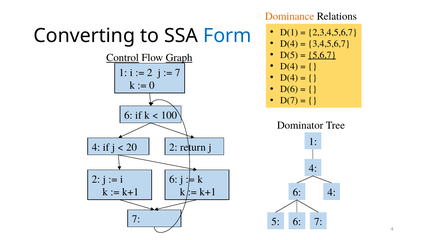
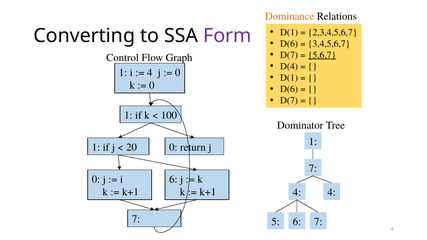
Form colour: blue -> purple (227, 36)
D(4: D(4 -> D(6 (289, 44)
D(5: D(5 -> D(7 (289, 55)
Control underline: present -> none (123, 58)
Graph underline: present -> none (179, 58)
2: 2 -> 4 (150, 73)
7: 7 -> 0 (178, 73)
D(4: D(4 -> D(1 (289, 78)
6: 6 -> 1 (128, 115)
4: 4 -> 1 (96, 147)
20 2: 2 -> 0 (173, 147)
4: 4 -> 7 (313, 168)
2: 2 -> 0 (96, 179)
6: 6 -> 4 (297, 192)
